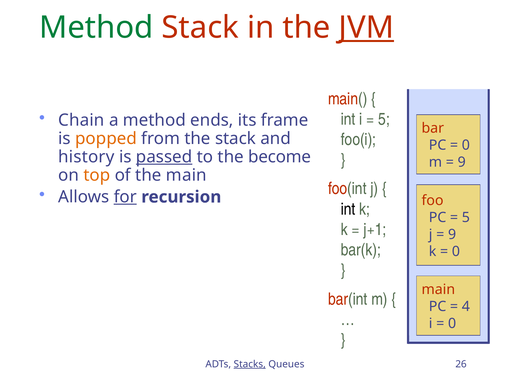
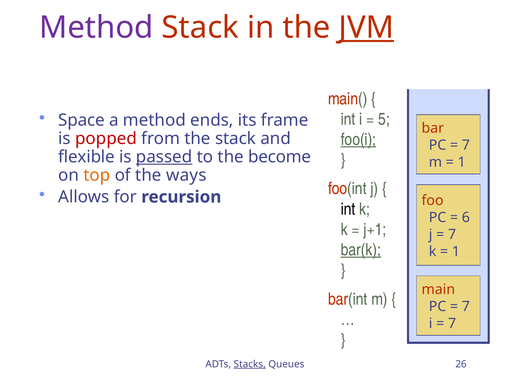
Method colour: green -> purple (96, 28)
Chain: Chain -> Space (81, 120)
foo(i underline: none -> present (358, 140)
popped colour: orange -> red (106, 139)
0: 0 -> 7 (466, 145)
history: history -> flexible (87, 157)
9: 9 -> 1 (462, 162)
the main: main -> ways (186, 175)
for underline: present -> none (125, 197)
5: 5 -> 6 (466, 218)
9: 9 -> 7 (452, 235)
bar(k underline: none -> present (361, 250)
0: 0 -> 1 (456, 252)
4: 4 -> 7 (466, 307)
0: 0 -> 7 (452, 324)
